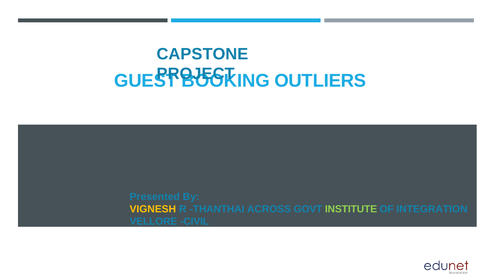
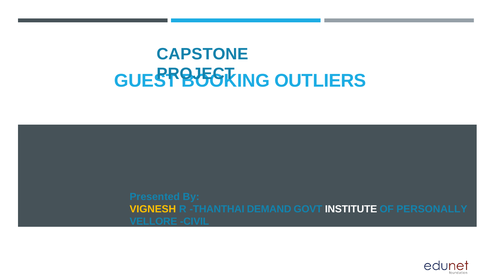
ACROSS: ACROSS -> DEMAND (269, 209)
INSTITUTE colour: light green -> white (351, 209)
INTEGRATION: INTEGRATION -> PERSONALLY (432, 209)
